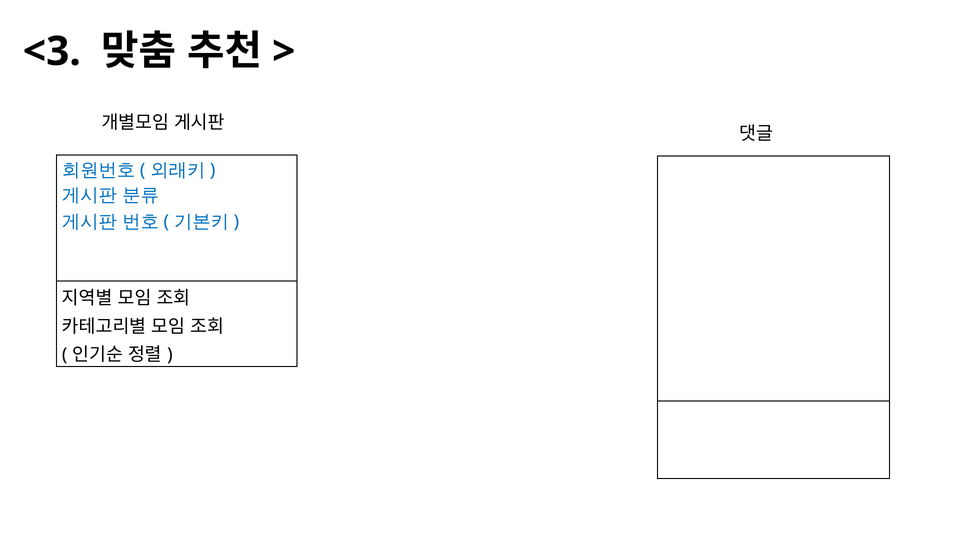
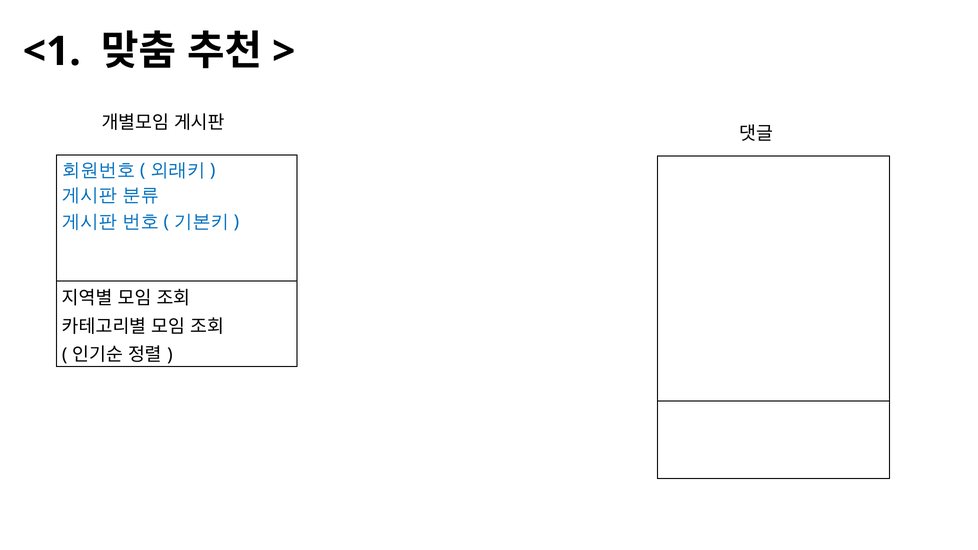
<3: <3 -> <1 (52, 52)
